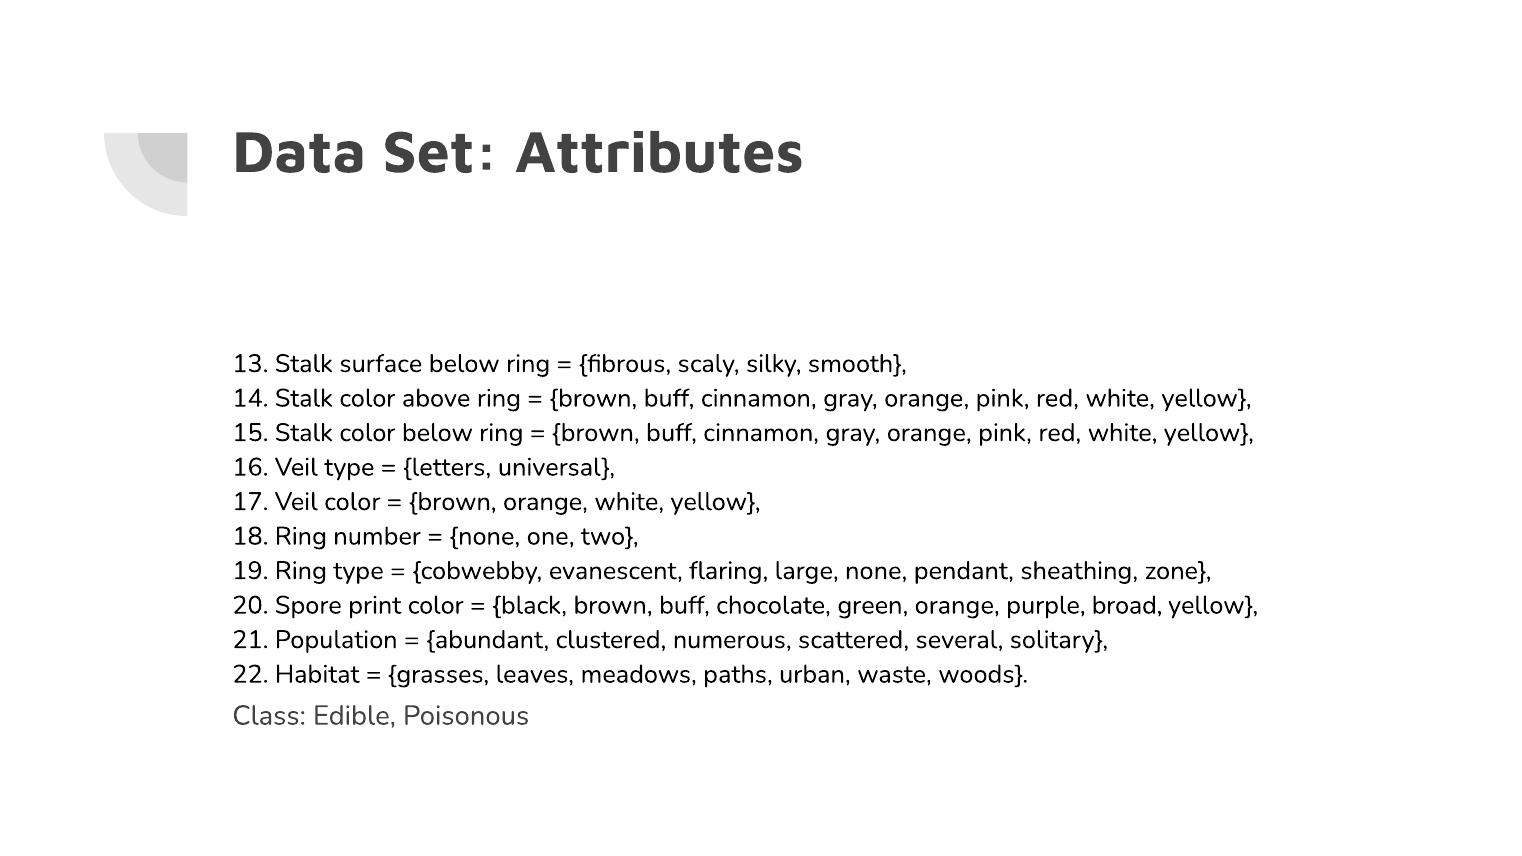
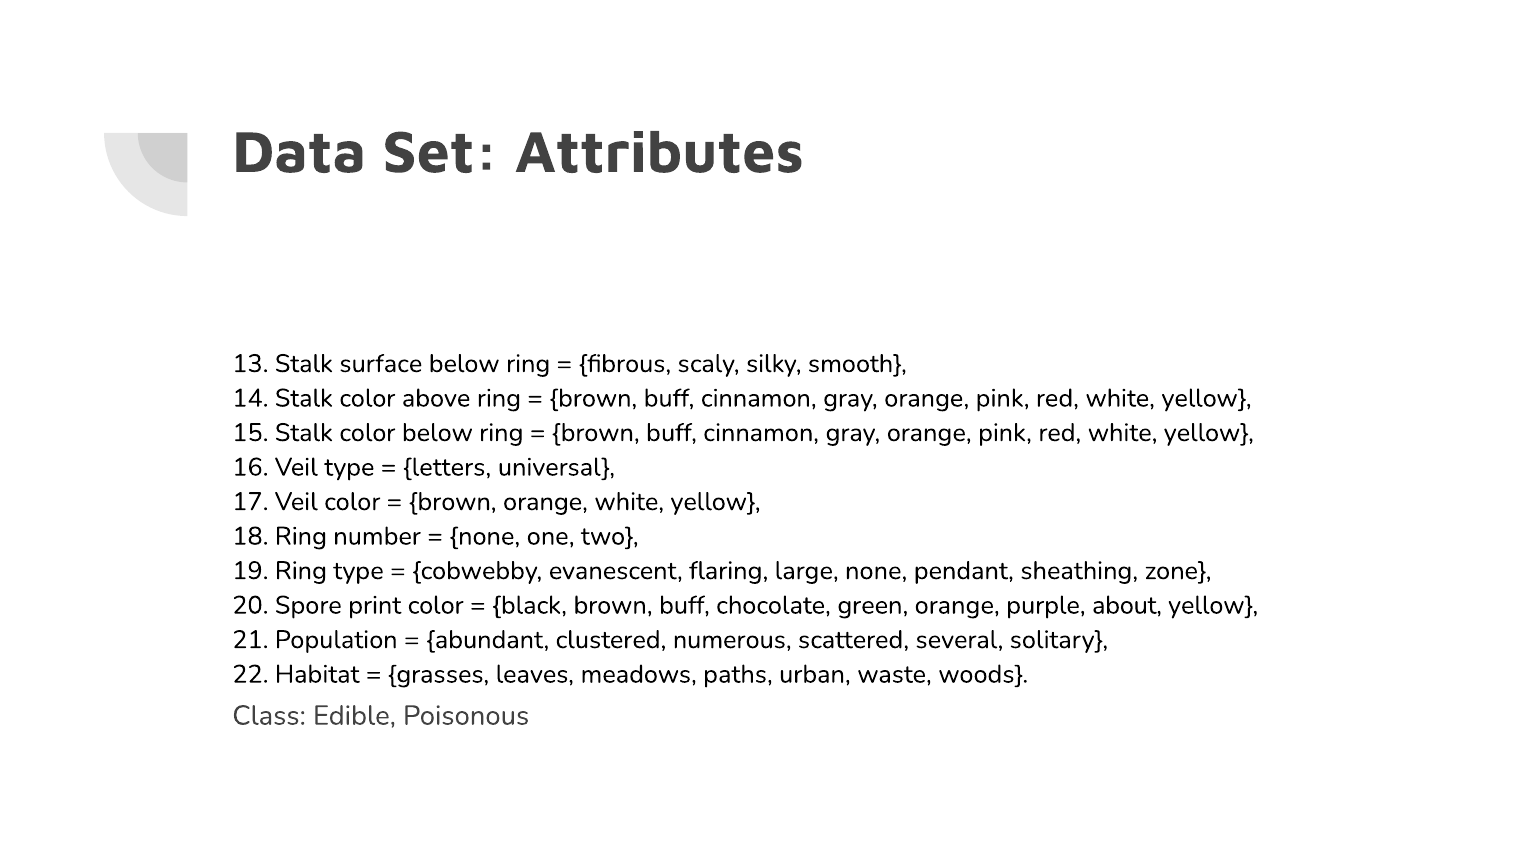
broad: broad -> about (1127, 605)
